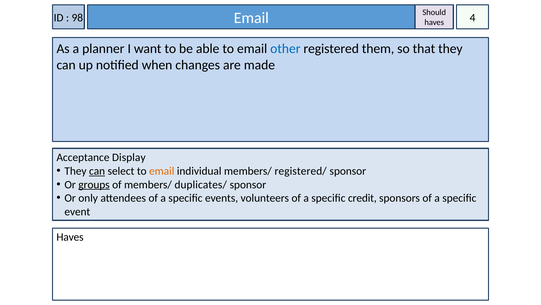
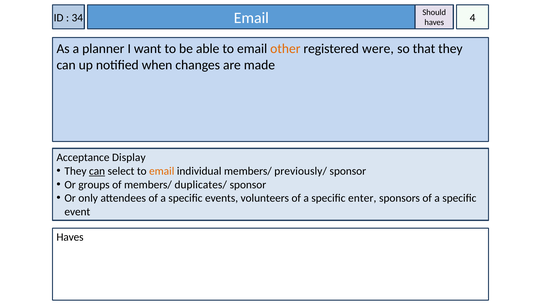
98: 98 -> 34 (77, 18)
other colour: blue -> orange (285, 49)
them: them -> were (378, 49)
registered/: registered/ -> previously/ (301, 171)
groups underline: present -> none (94, 184)
credit: credit -> enter (362, 198)
